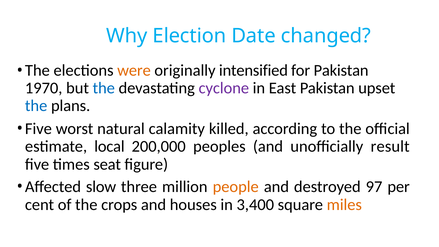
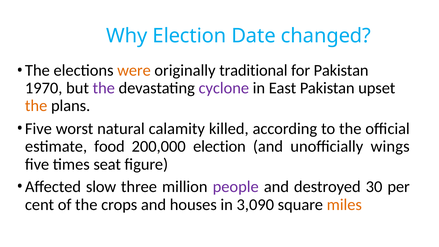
intensified: intensified -> traditional (253, 70)
the colour: blue -> purple (104, 88)
the colour: blue -> orange (36, 106)
local: local -> food (109, 146)
200,000 peoples: peoples -> election (219, 146)
result: result -> wings (390, 146)
people colour: orange -> purple (236, 187)
97: 97 -> 30 (374, 187)
3,400: 3,400 -> 3,090 (255, 205)
